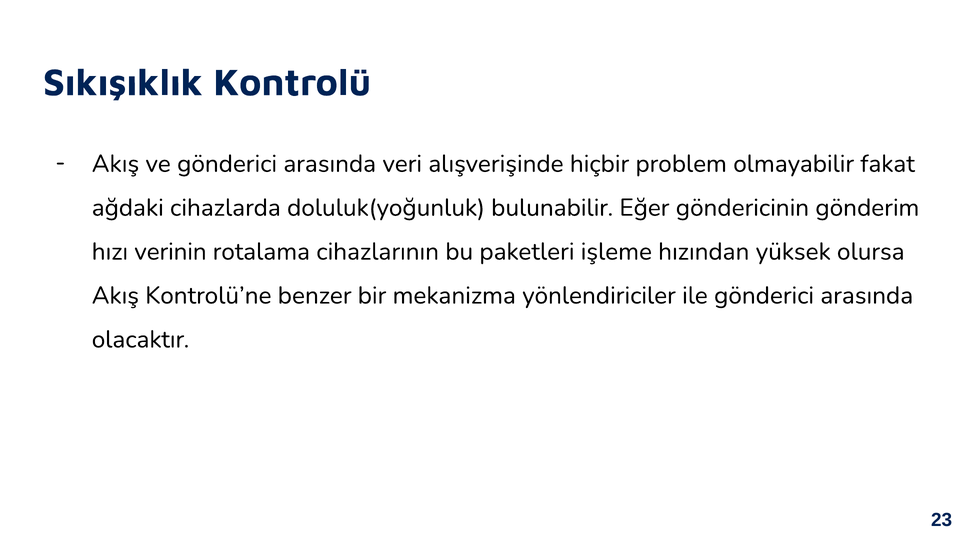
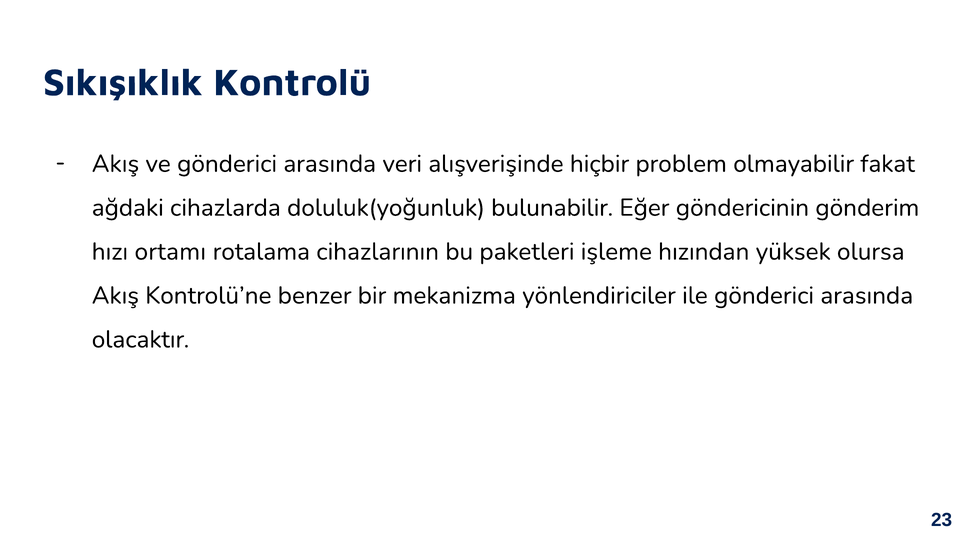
verinin: verinin -> ortamı (170, 251)
